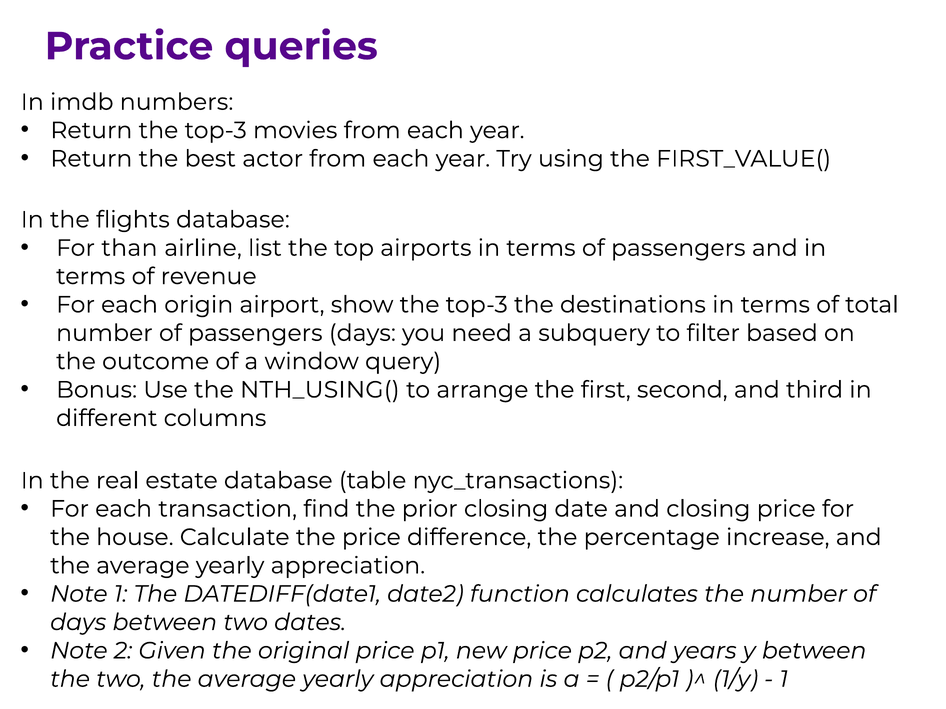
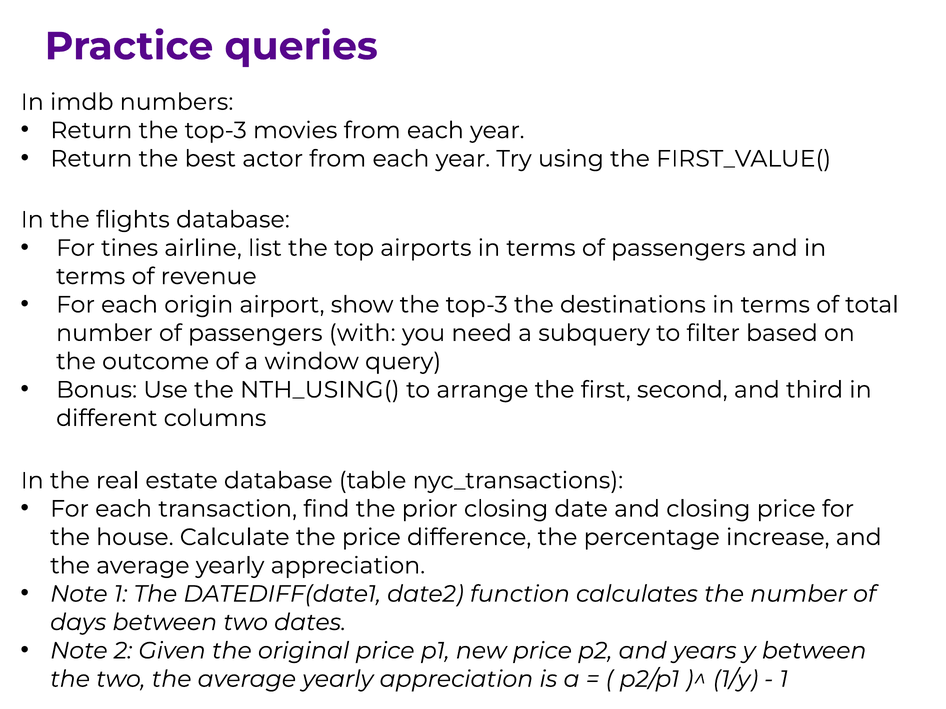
than: than -> tines (130, 248)
passengers days: days -> with (362, 333)
